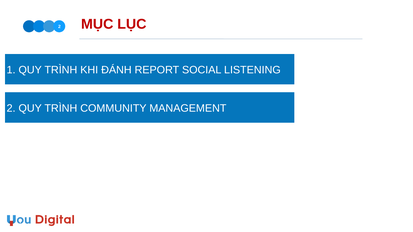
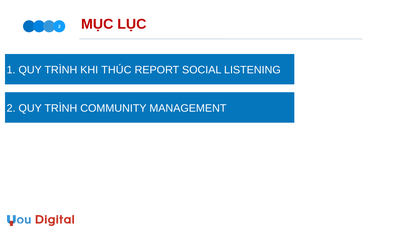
ĐÁNH: ĐÁNH -> THÚC (116, 70)
